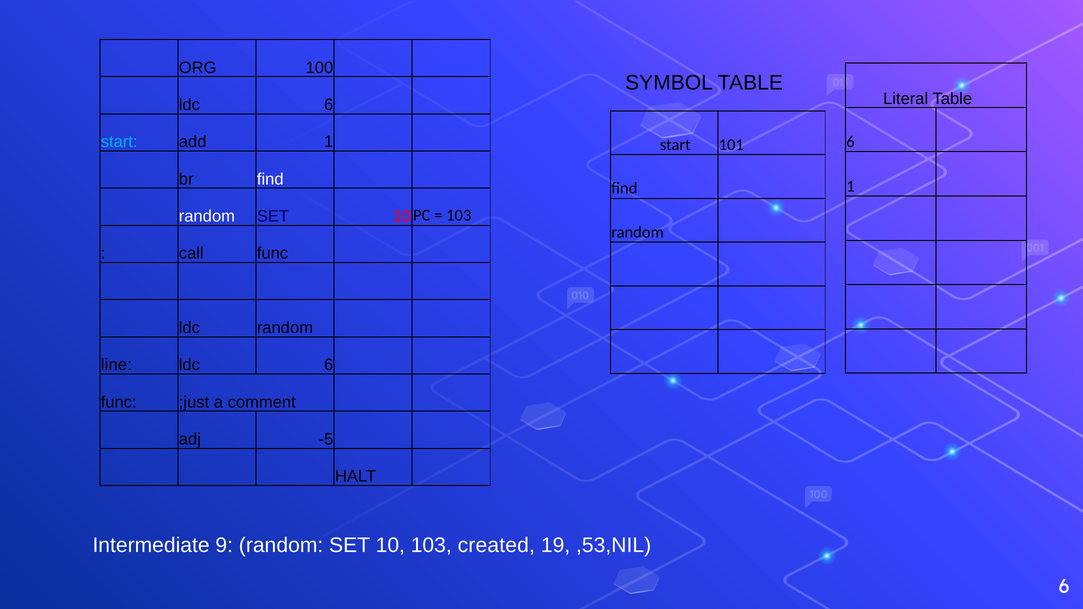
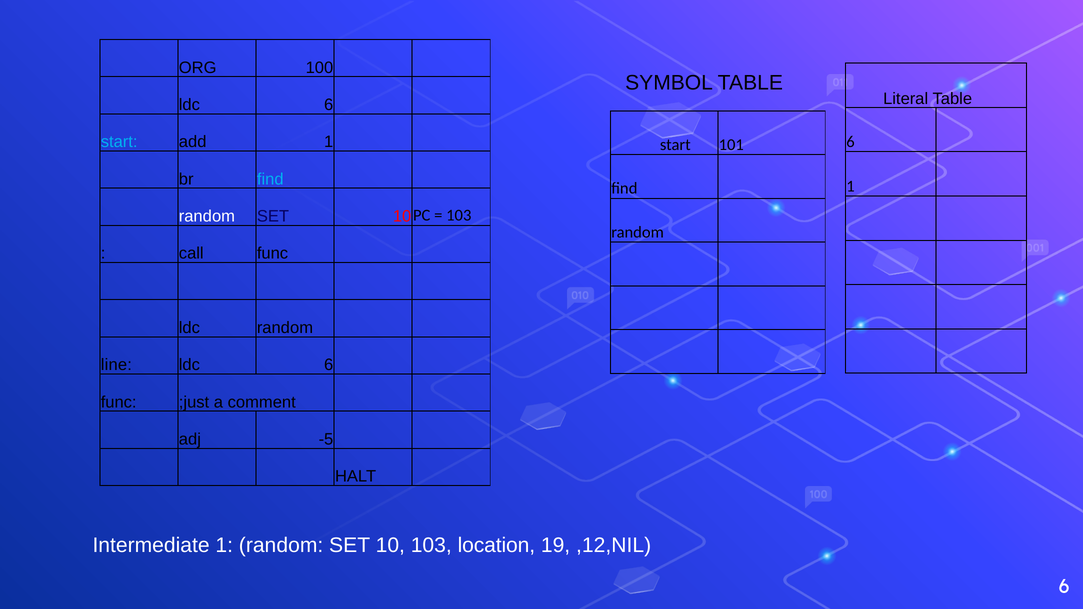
find colour: white -> light blue (270, 179)
Intermediate 9: 9 -> 1 (224, 546)
created: created -> location (496, 546)
,53,NIL: ,53,NIL -> ,12,NIL (614, 546)
